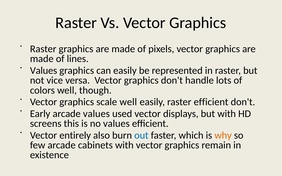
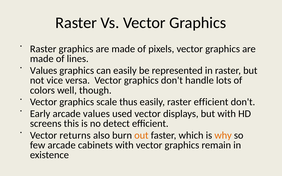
scale well: well -> thus (128, 102)
no values: values -> detect (116, 124)
entirely: entirely -> returns (75, 135)
out colour: blue -> orange (141, 135)
